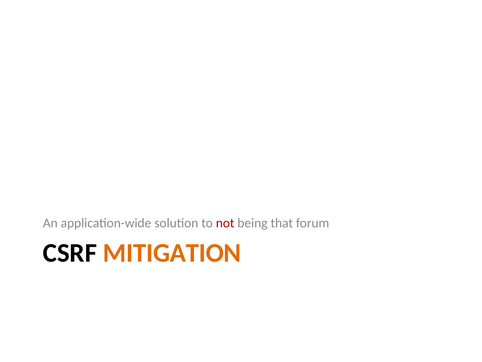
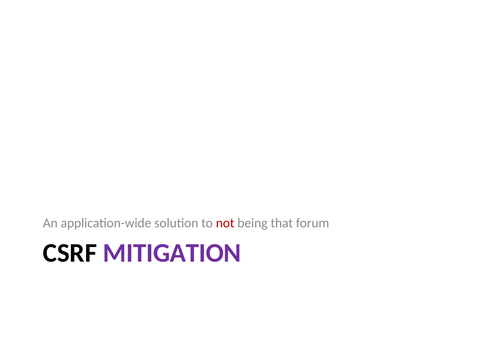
MITIGATION colour: orange -> purple (172, 253)
